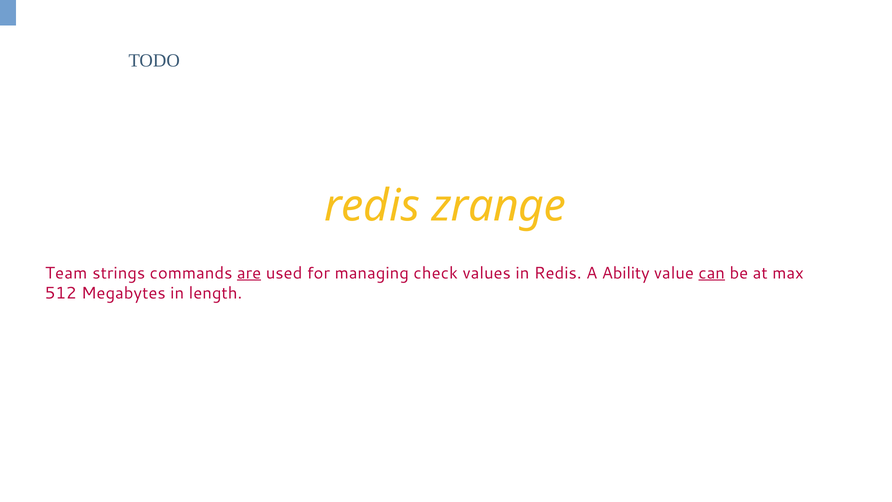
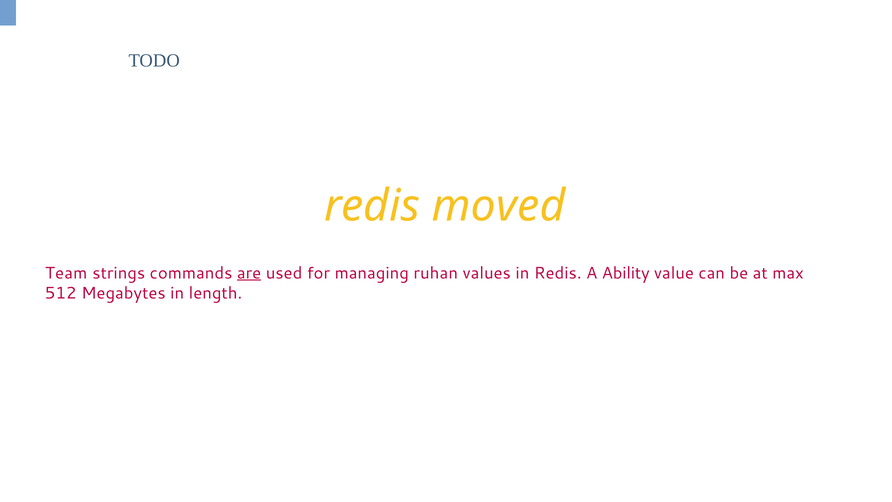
zrange: zrange -> moved (498, 206)
check: check -> ruhan (436, 273)
can underline: present -> none (712, 273)
